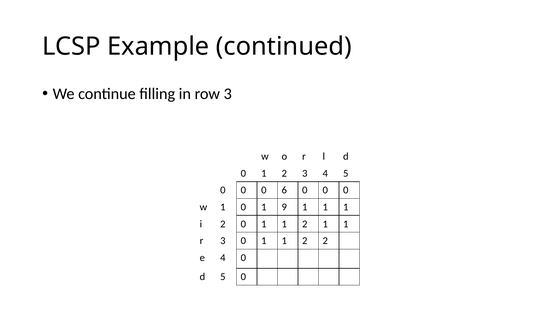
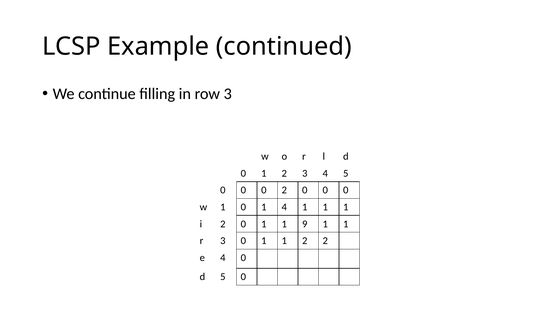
0 6: 6 -> 2 (284, 190)
1 9: 9 -> 4 (284, 207)
2: 2 -> 9 (305, 224)
